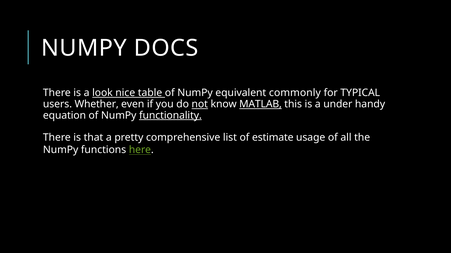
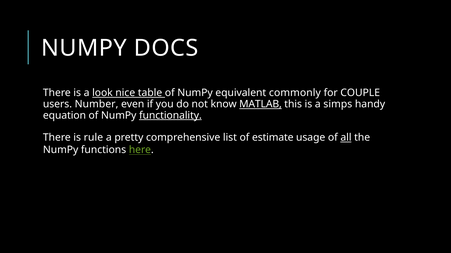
TYPICAL: TYPICAL -> COUPLE (360, 93)
Whether: Whether -> Number (97, 104)
not underline: present -> none (200, 104)
under: under -> simps (338, 104)
that: that -> rule (93, 138)
all underline: none -> present (346, 138)
